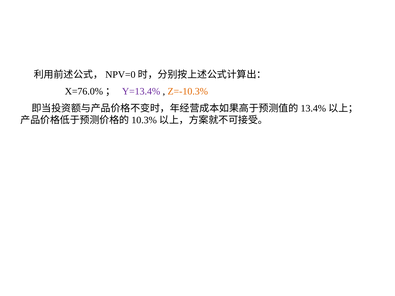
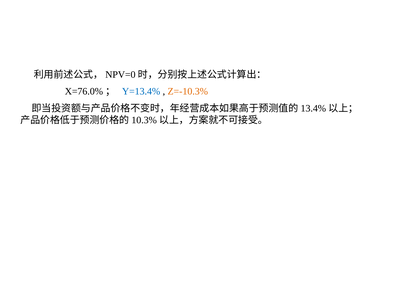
Y=13.4% colour: purple -> blue (141, 92)
